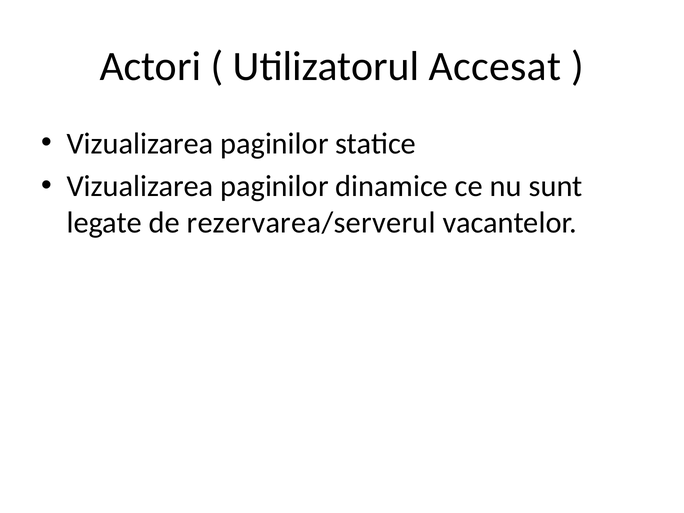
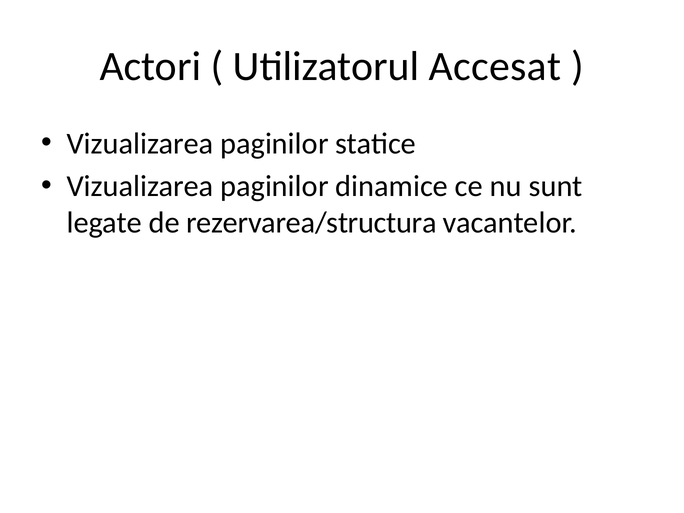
rezervarea/serverul: rezervarea/serverul -> rezervarea/structura (311, 223)
